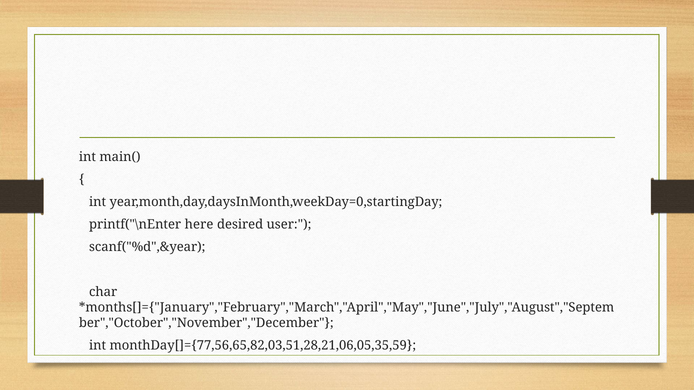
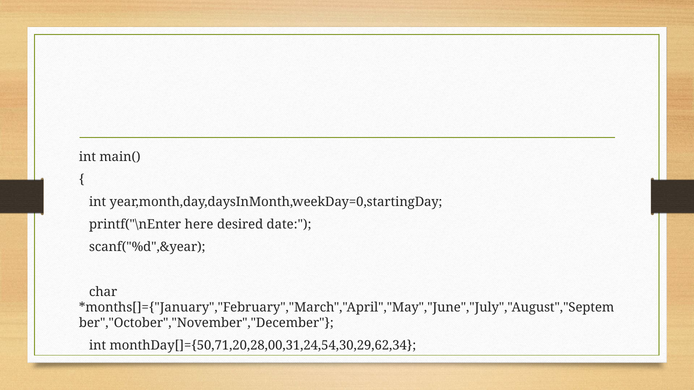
user: user -> date (289, 225)
monthDay[]={77,56,65,82,03,51,28,21,06,05,35,59: monthDay[]={77,56,65,82,03,51,28,21,06,05,35,59 -> monthDay[]={50,71,20,28,00,31,24,54,30,29,62,34 (263, 346)
